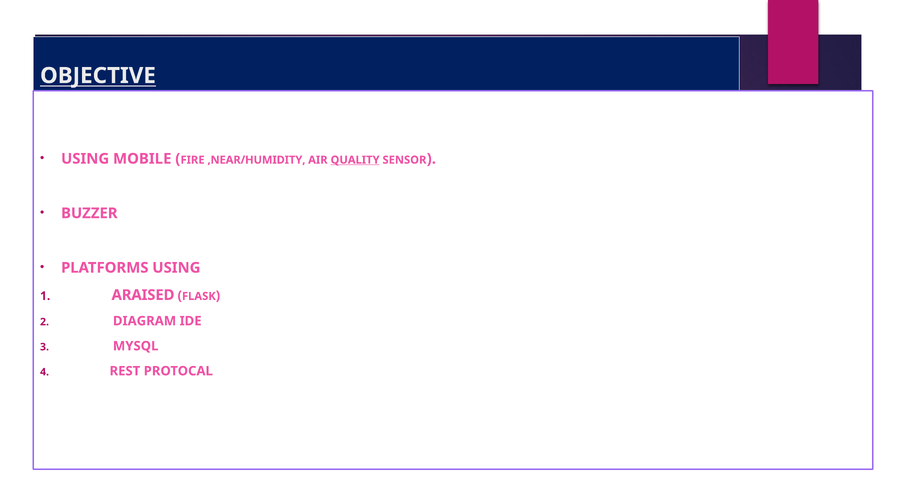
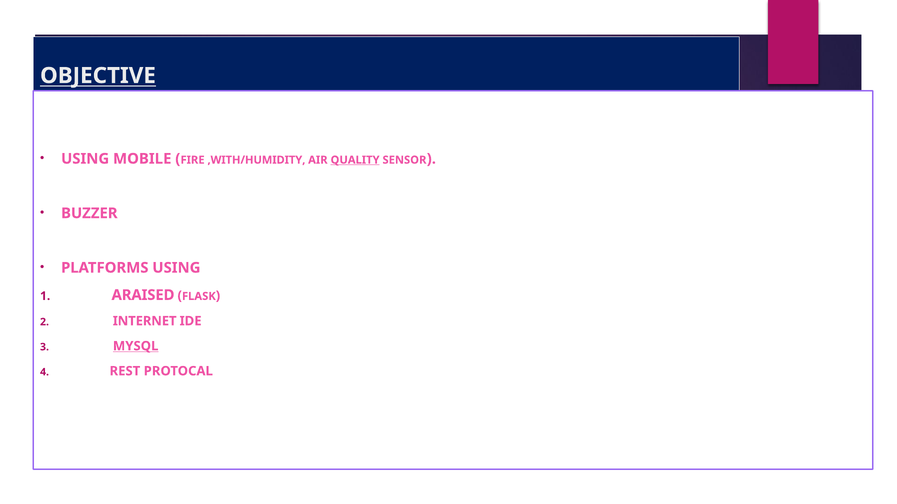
,NEAR/HUMIDITY: ,NEAR/HUMIDITY -> ,WITH/HUMIDITY (256, 160)
DIAGRAM: DIAGRAM -> INTERNET (145, 321)
MYSQL underline: none -> present (136, 346)
